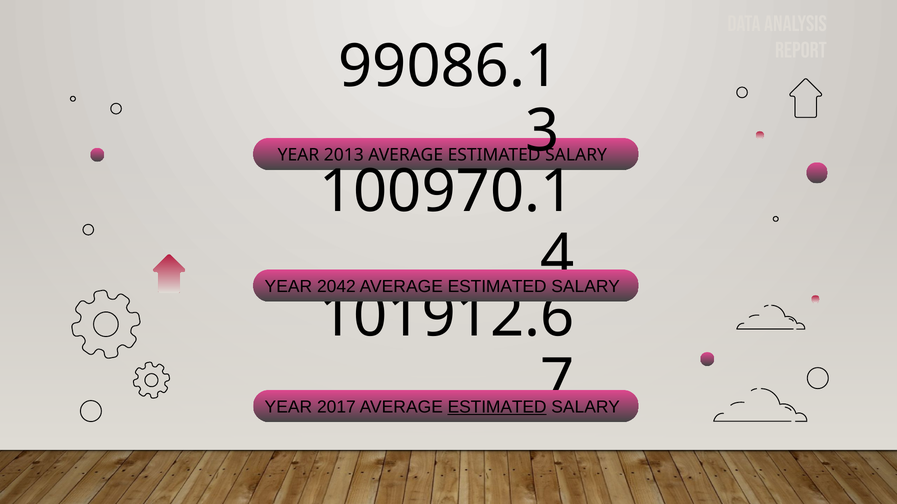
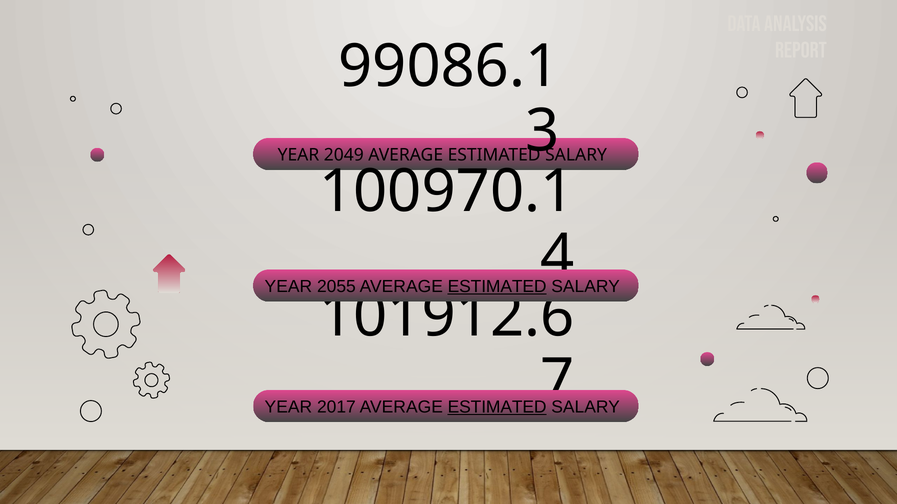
2013: 2013 -> 2049 (344, 155)
2042: 2042 -> 2055 (336, 287)
ESTIMATED underline: none -> present (497, 287)
